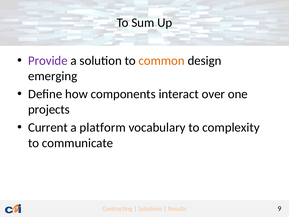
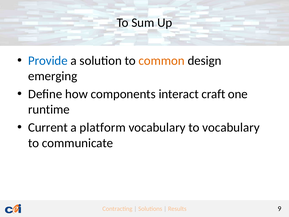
Provide colour: purple -> blue (48, 61)
over: over -> craft (213, 94)
projects: projects -> runtime (49, 109)
to complexity: complexity -> vocabulary (231, 127)
